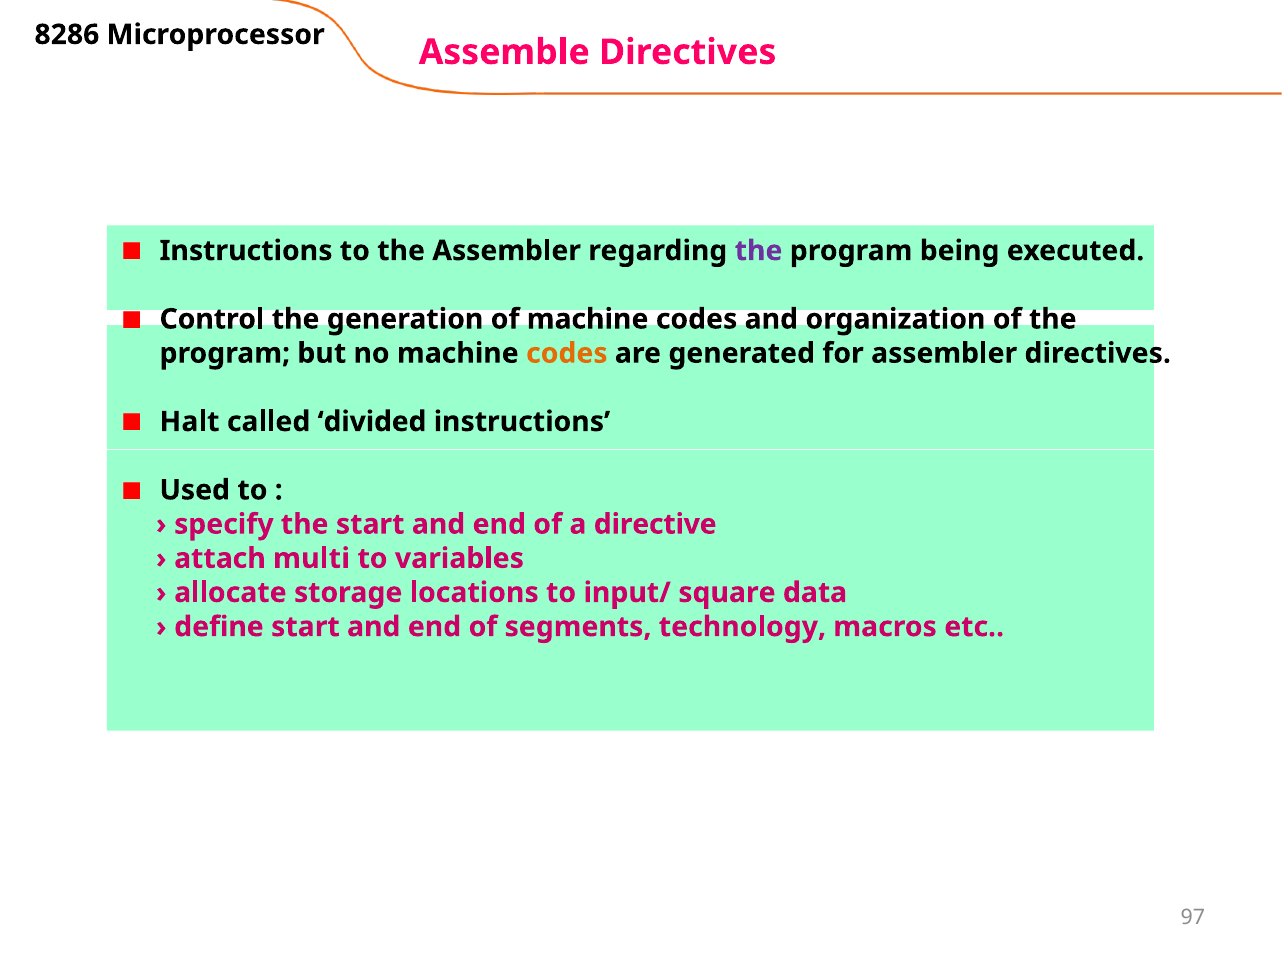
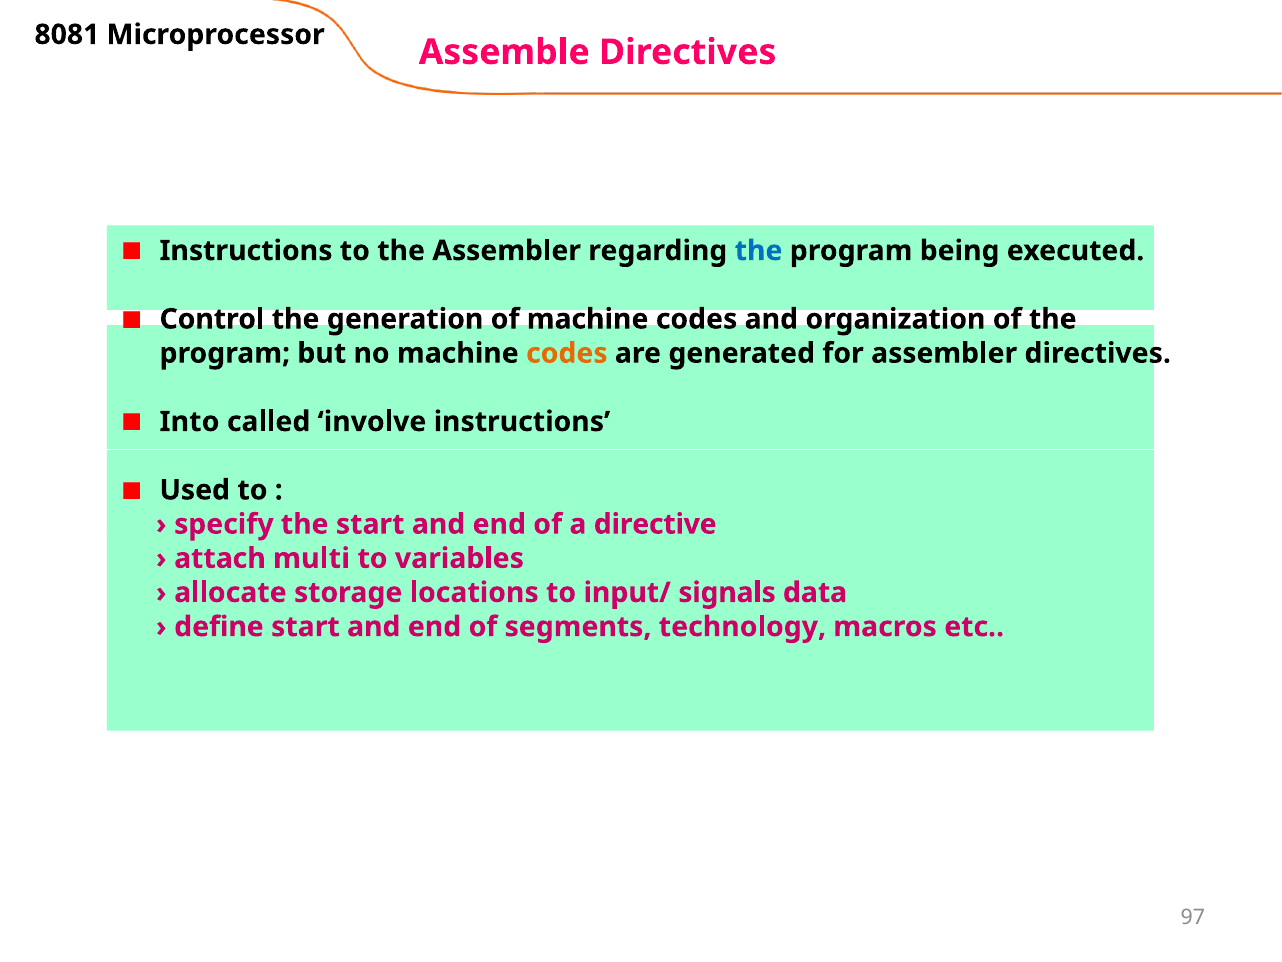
8286: 8286 -> 8081 (67, 35)
the colour: purple -> blue (759, 251)
Halt: Halt -> Into (189, 421)
divided: divided -> involve (372, 421)
square: square -> signals (727, 592)
